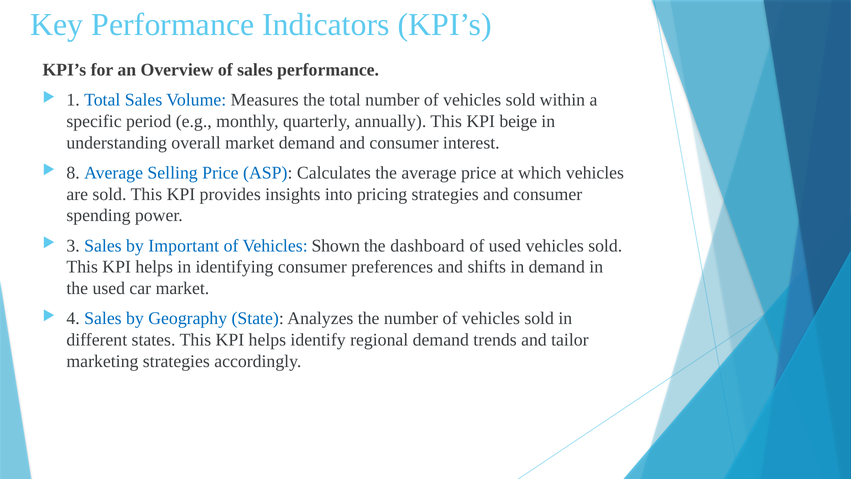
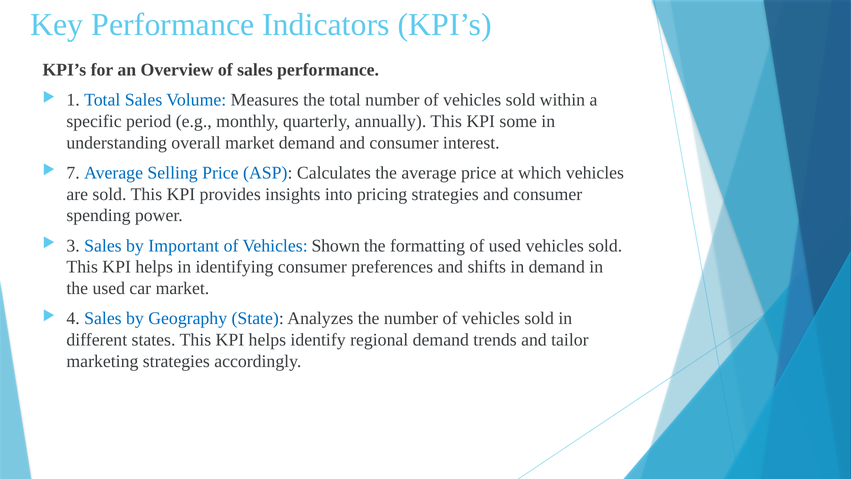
beige: beige -> some (518, 121)
8: 8 -> 7 (73, 173)
dashboard: dashboard -> formatting (428, 246)
